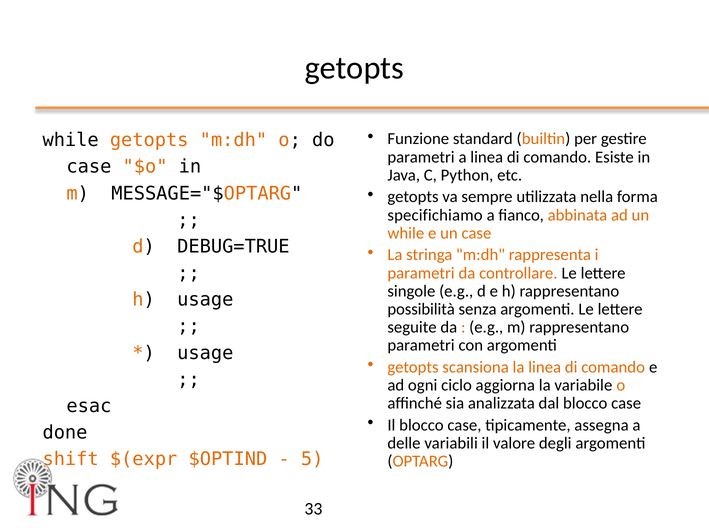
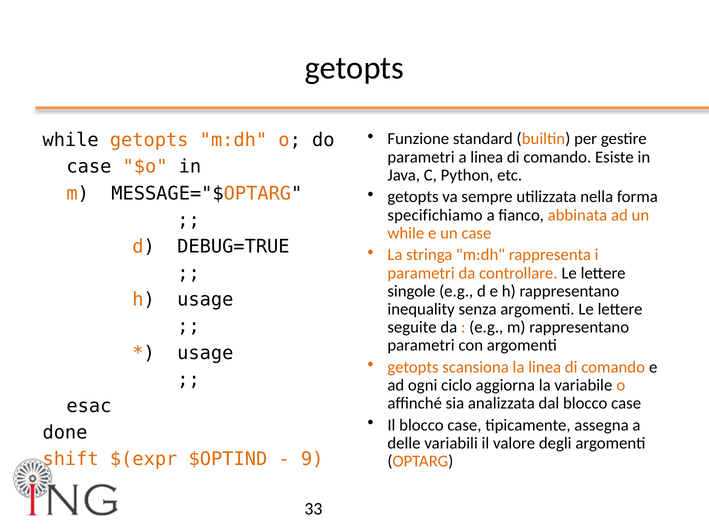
possibilità: possibilità -> inequality (421, 309)
5: 5 -> 9 (312, 459)
